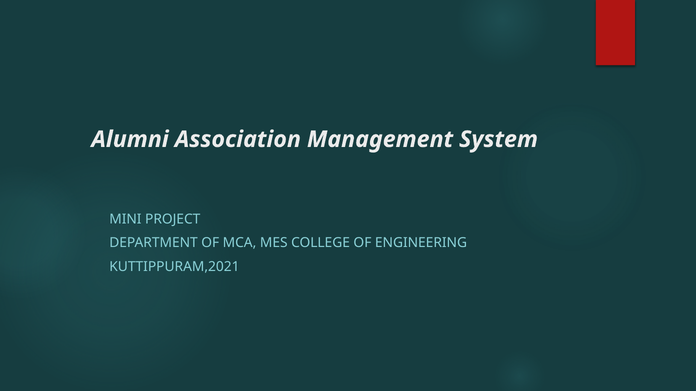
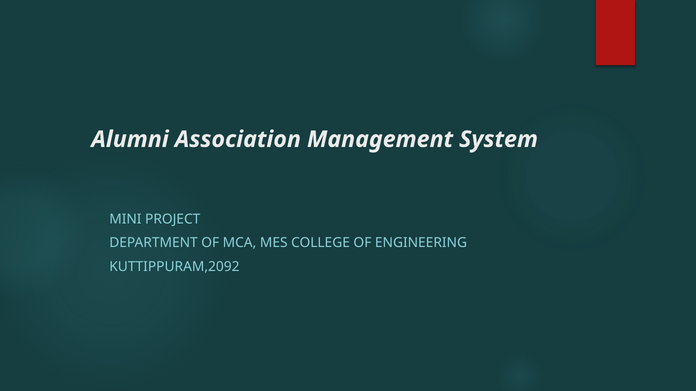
KUTTIPPURAM,2021: KUTTIPPURAM,2021 -> KUTTIPPURAM,2092 (174, 267)
